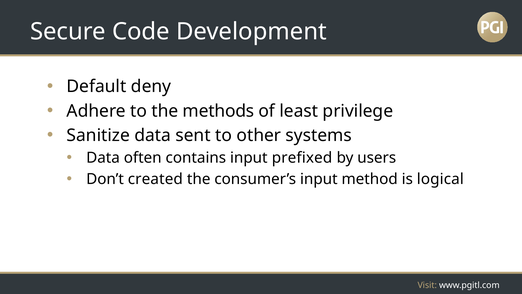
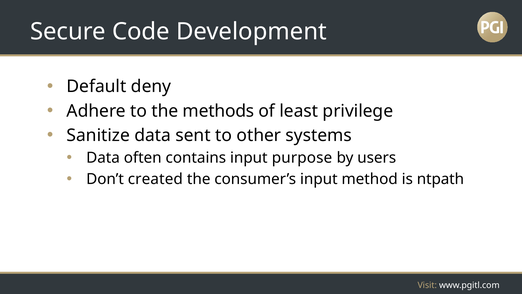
prefixed: prefixed -> purpose (302, 158)
logical: logical -> ntpath (440, 179)
